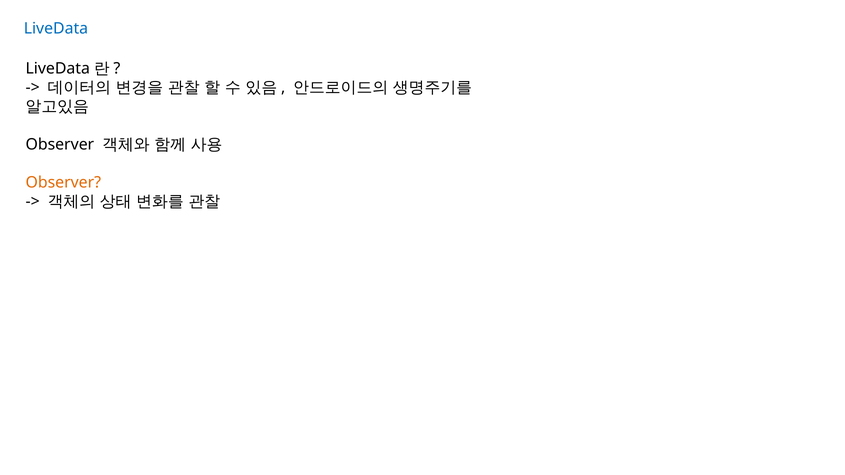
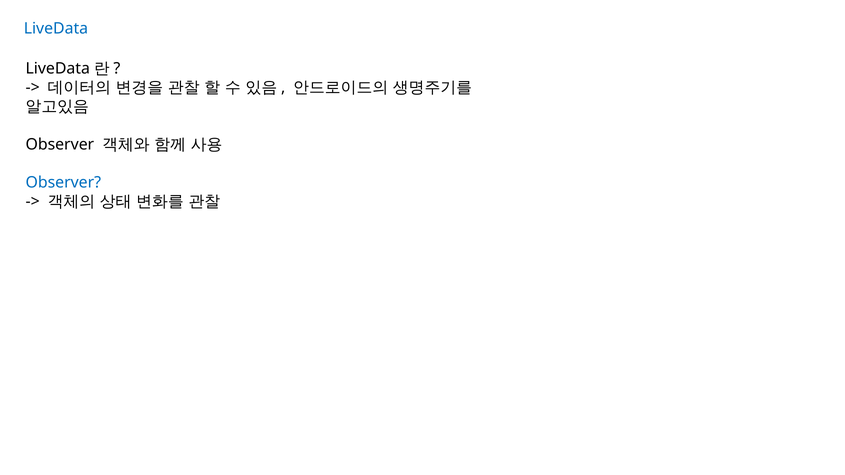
Observer colour: orange -> blue (63, 183)
